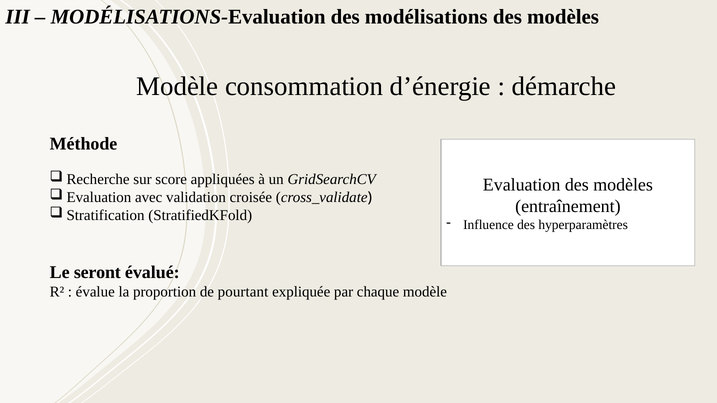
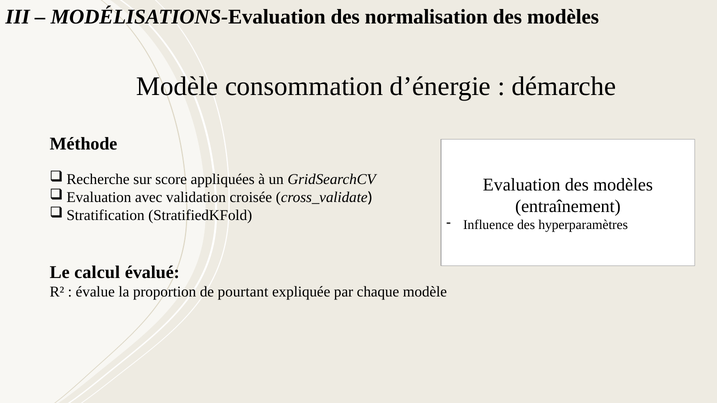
modélisations: modélisations -> normalisation (426, 17)
seront: seront -> calcul (97, 273)
